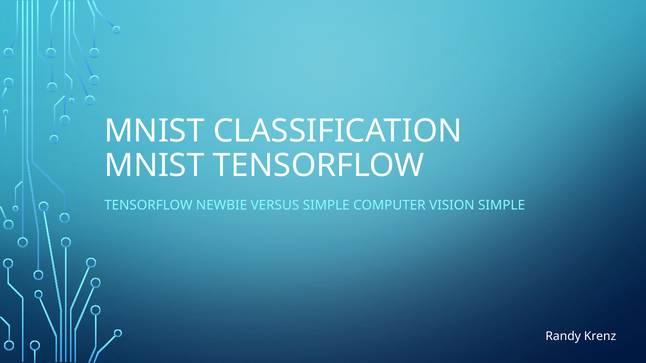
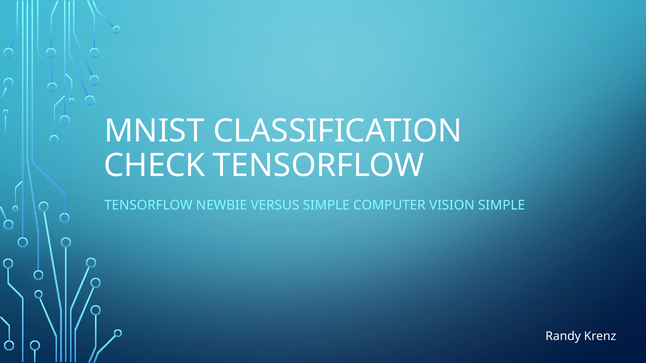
MNIST: MNIST -> CHECK (155, 166)
